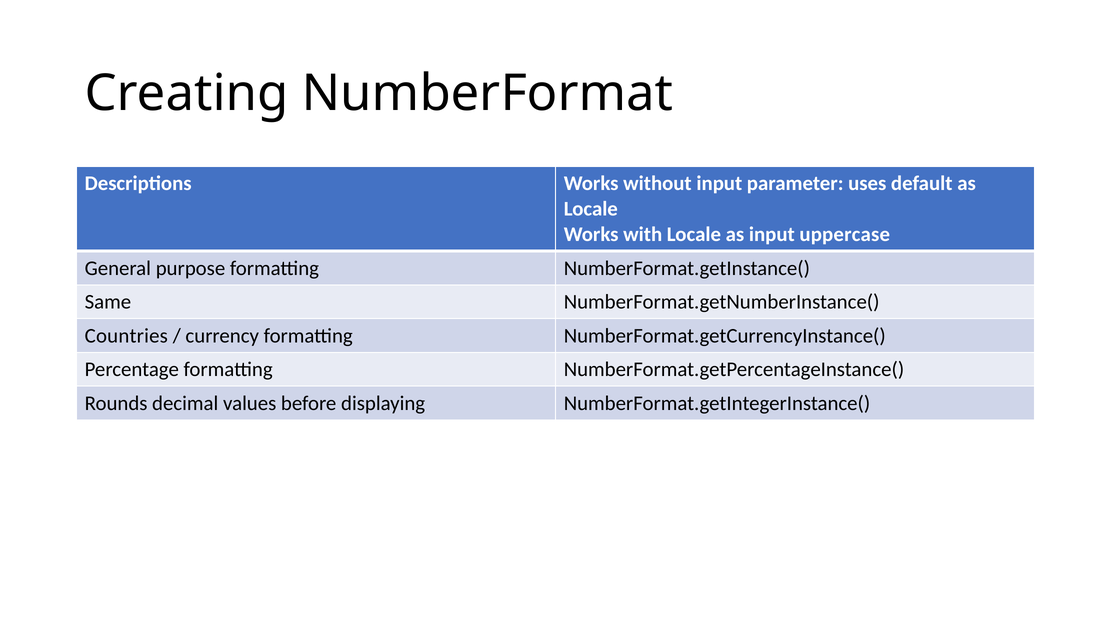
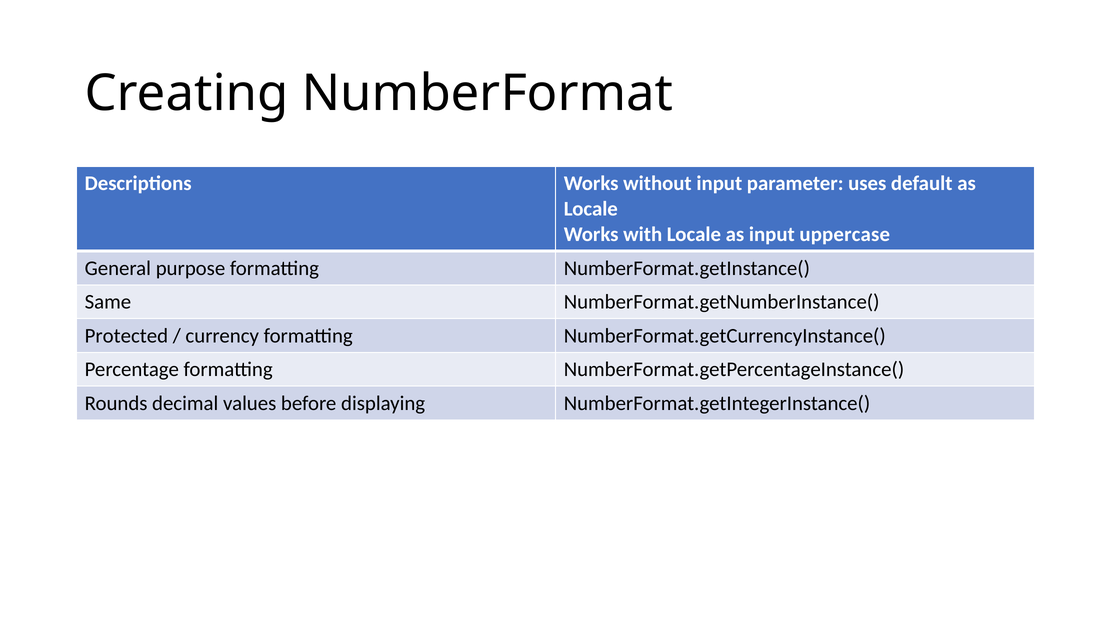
Countries: Countries -> Protected (126, 336)
